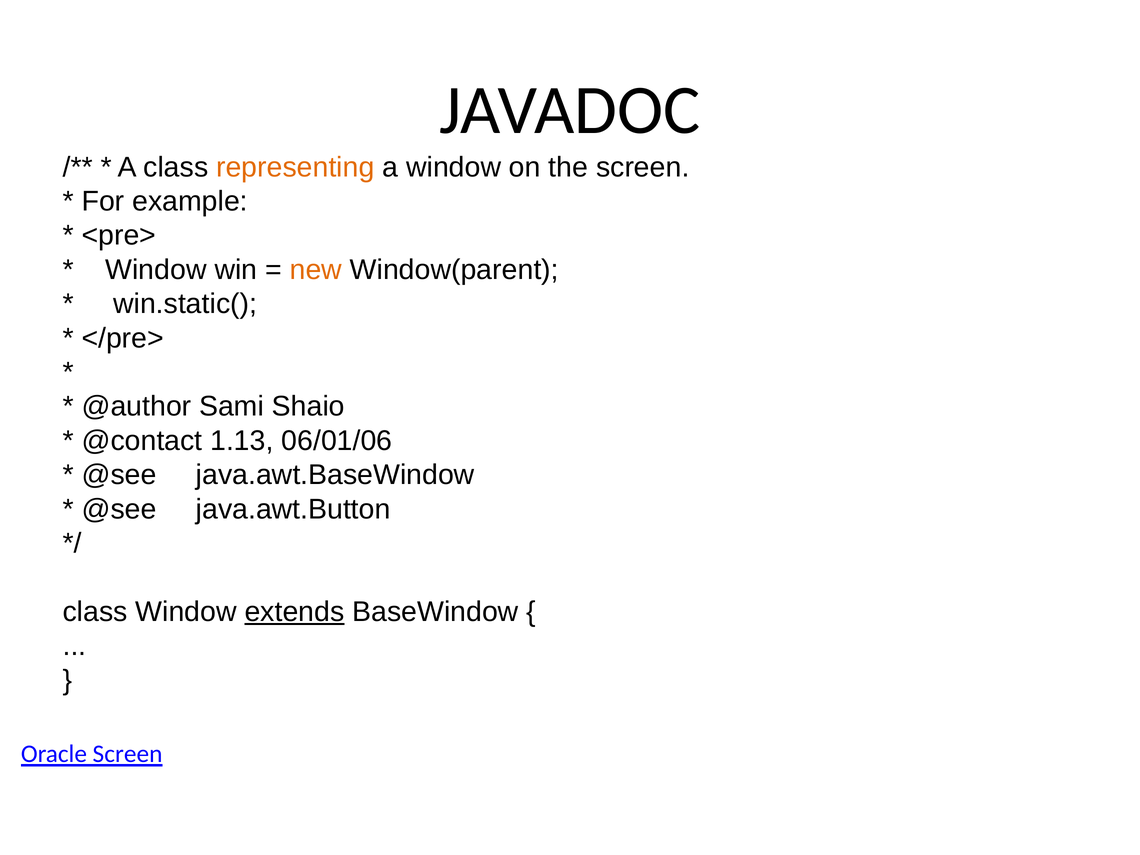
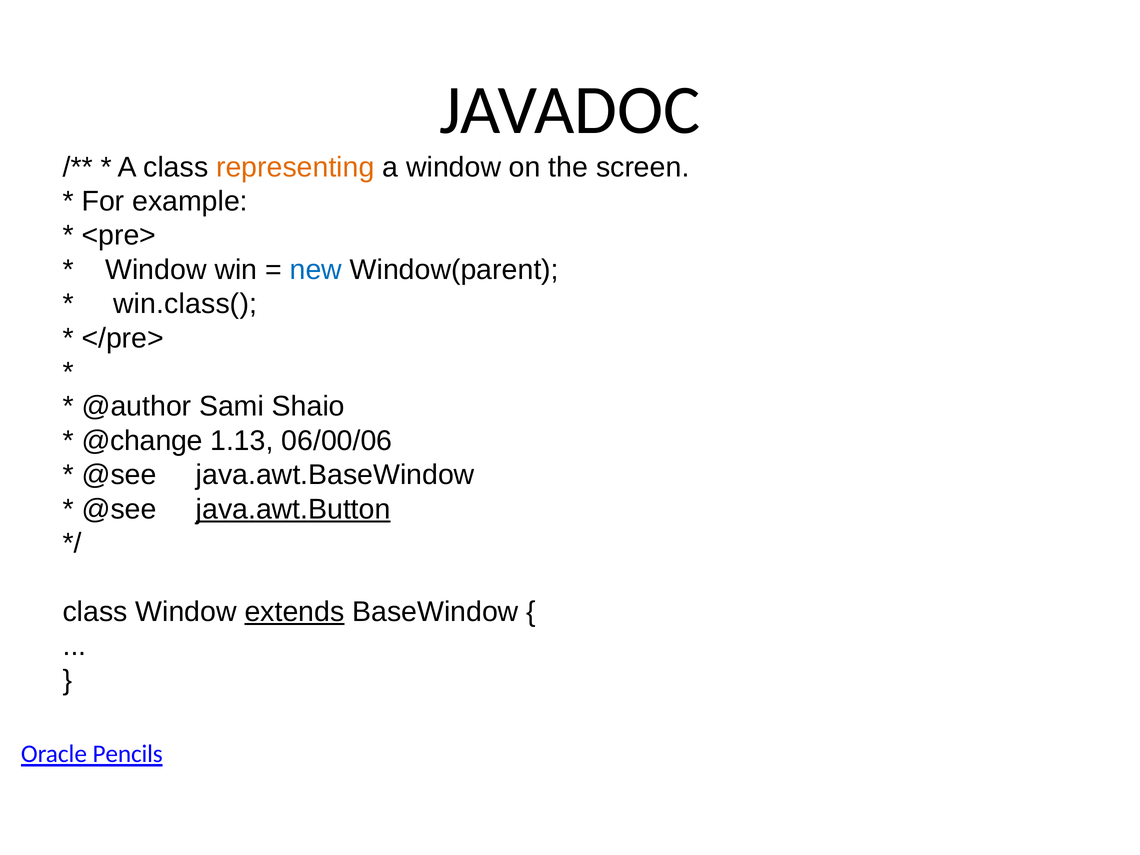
new colour: orange -> blue (316, 270)
win.static(: win.static( -> win.class( (185, 304)
@contact: @contact -> @change (142, 441)
06/01/06: 06/01/06 -> 06/00/06 (337, 441)
java.awt.Button underline: none -> present (293, 509)
Oracle Screen: Screen -> Pencils (128, 754)
